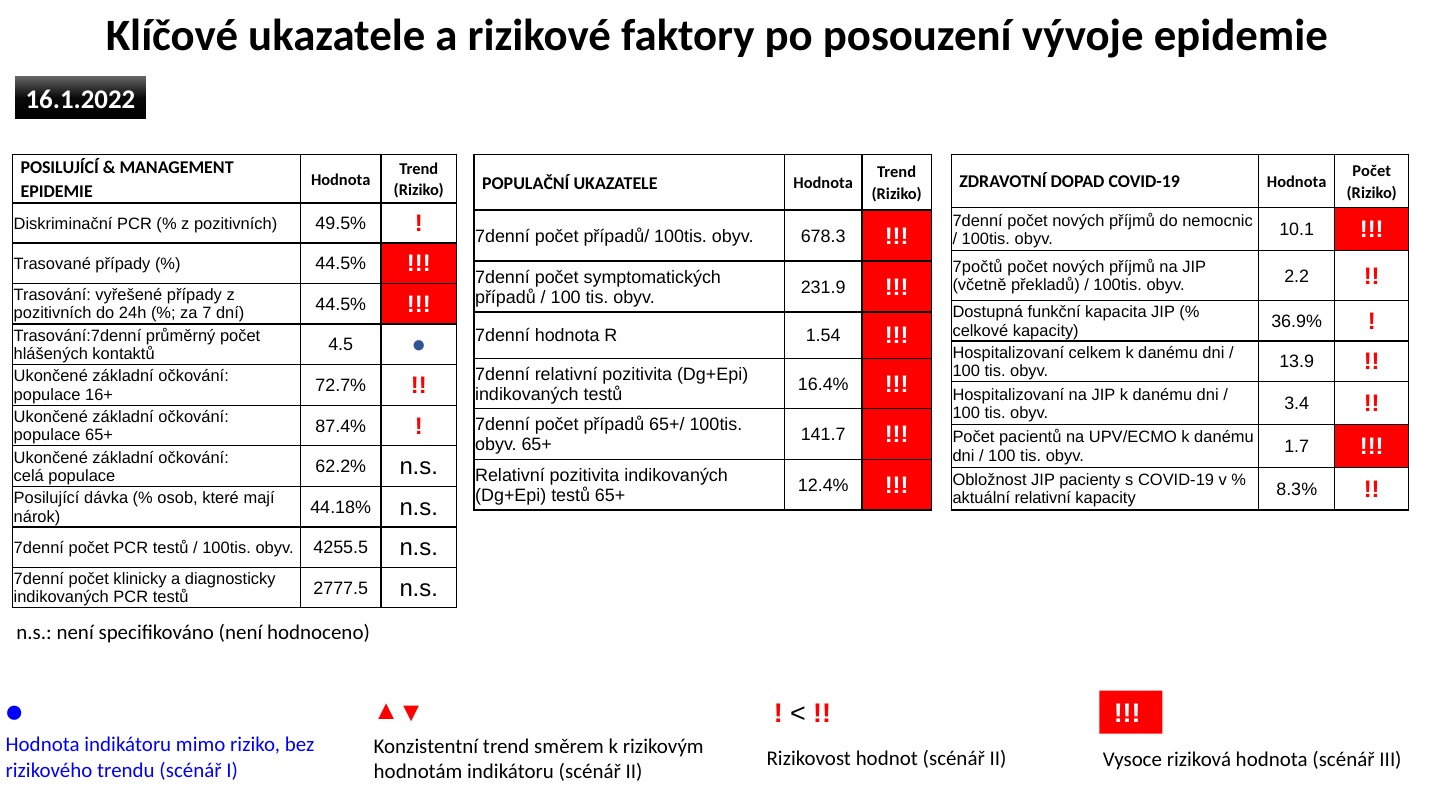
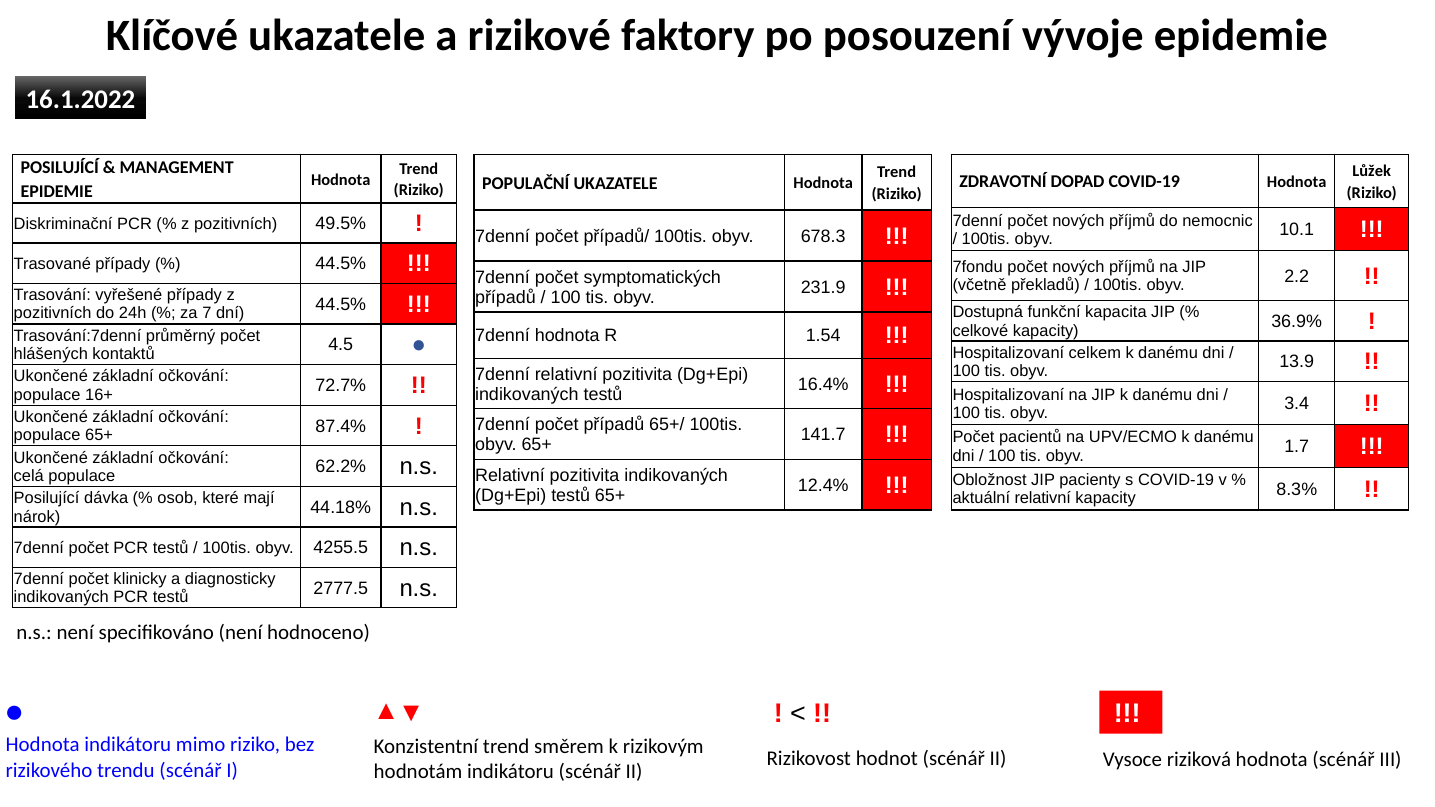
Počet: Počet -> Lůžek (1372, 171)
7počtů: 7počtů -> 7fondu (978, 267)
